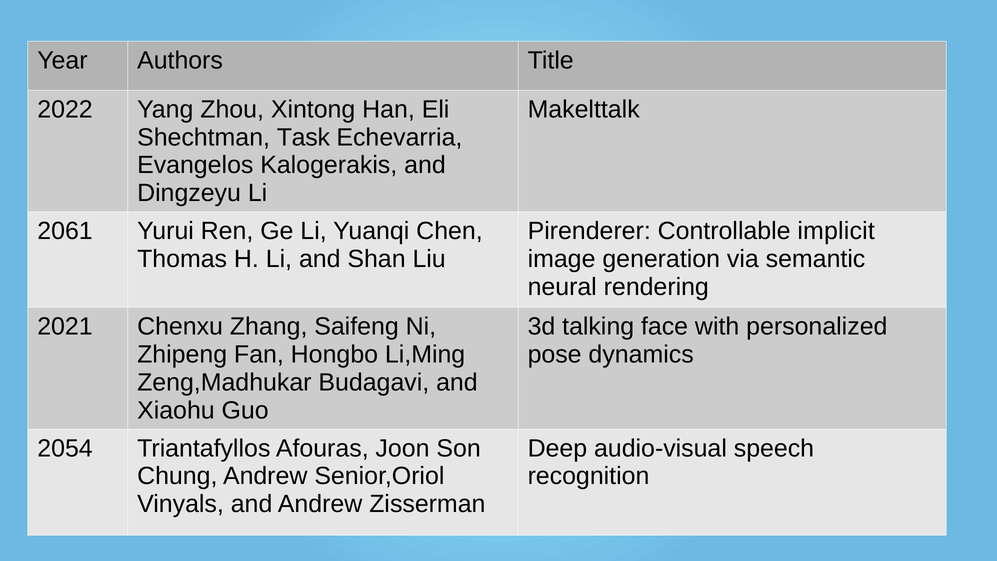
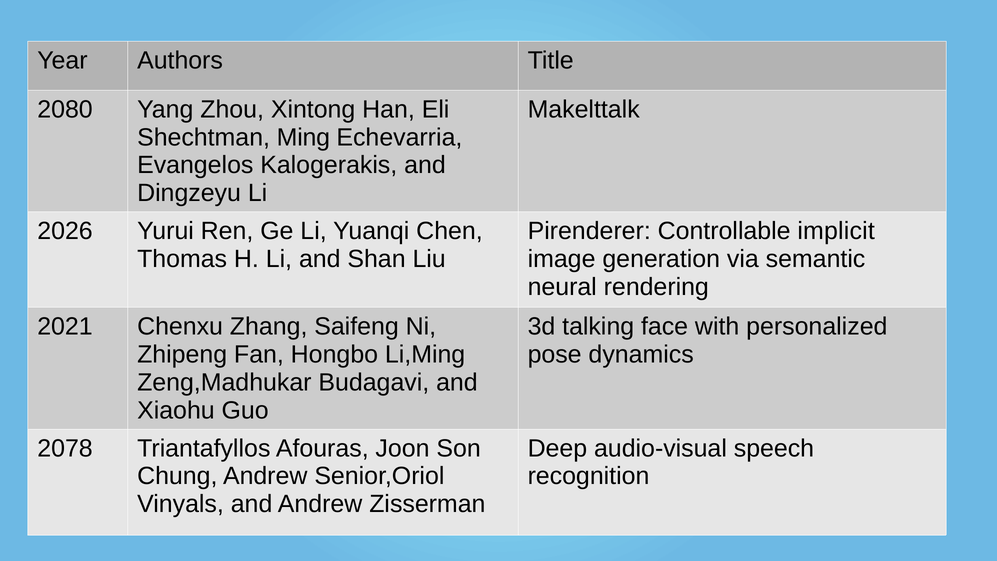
2022: 2022 -> 2080 (65, 109)
Task: Task -> Ming (303, 137)
2061: 2061 -> 2026 (65, 231)
2054: 2054 -> 2078 (65, 448)
